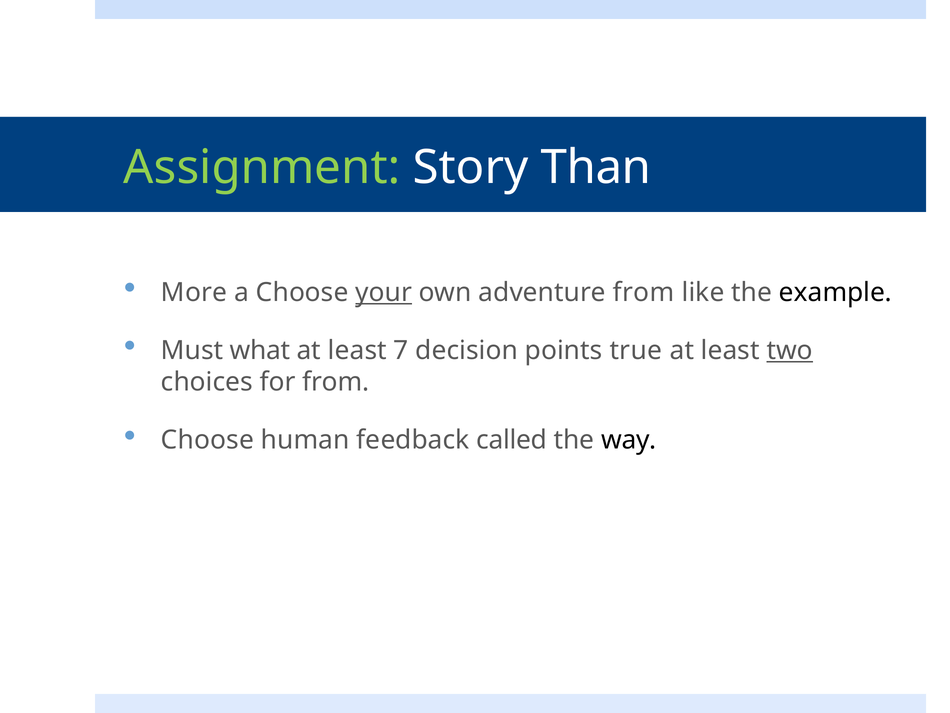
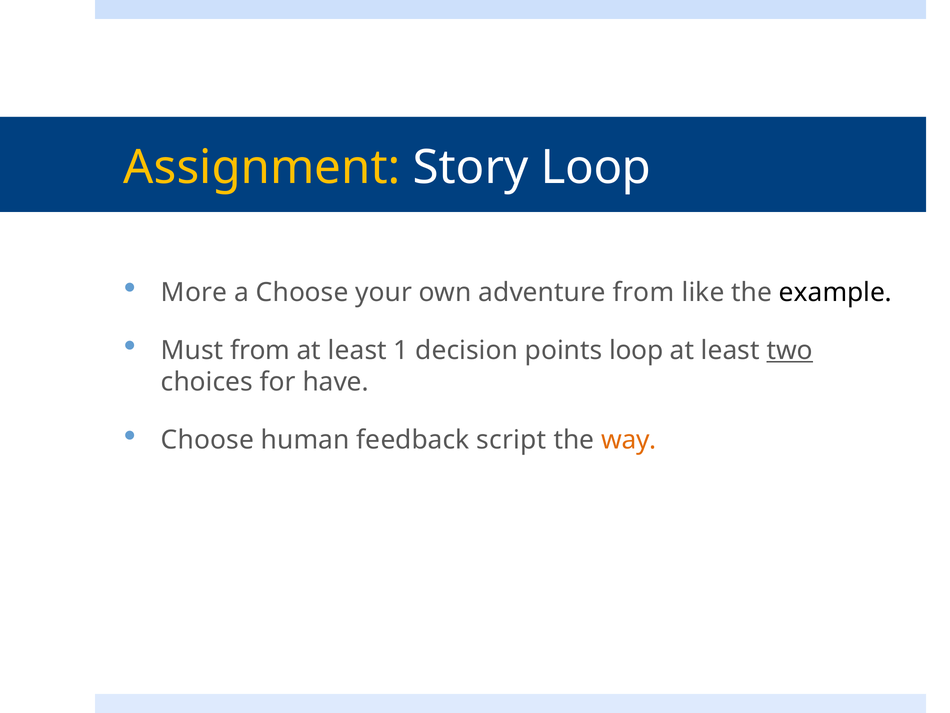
Assignment colour: light green -> yellow (262, 168)
Story Than: Than -> Loop (596, 168)
your underline: present -> none (384, 292)
Must what: what -> from (260, 350)
7: 7 -> 1 (401, 350)
points true: true -> loop (636, 350)
for from: from -> have (336, 382)
called: called -> script (511, 440)
way colour: black -> orange (629, 440)
